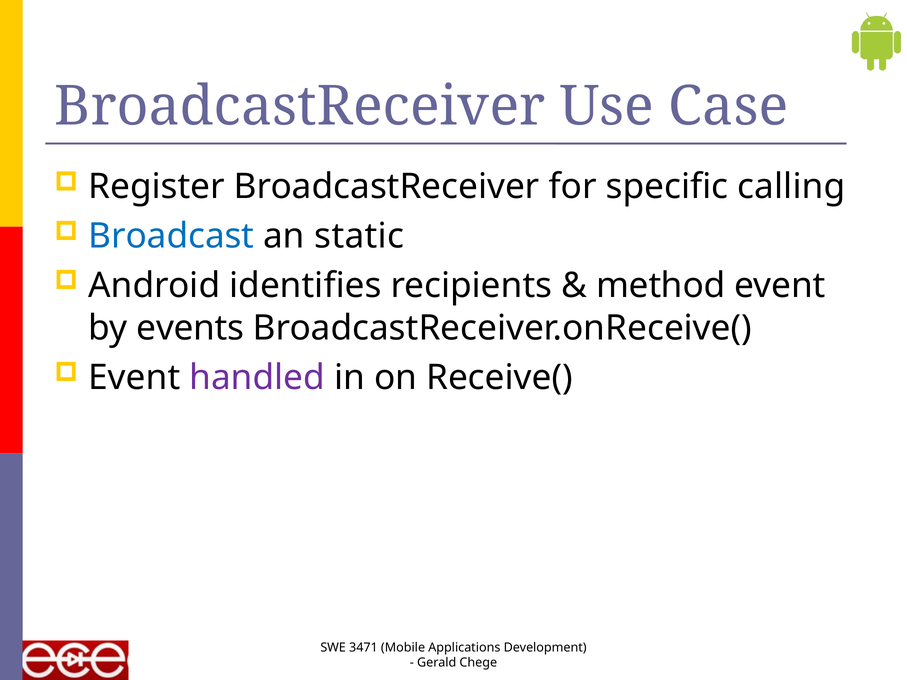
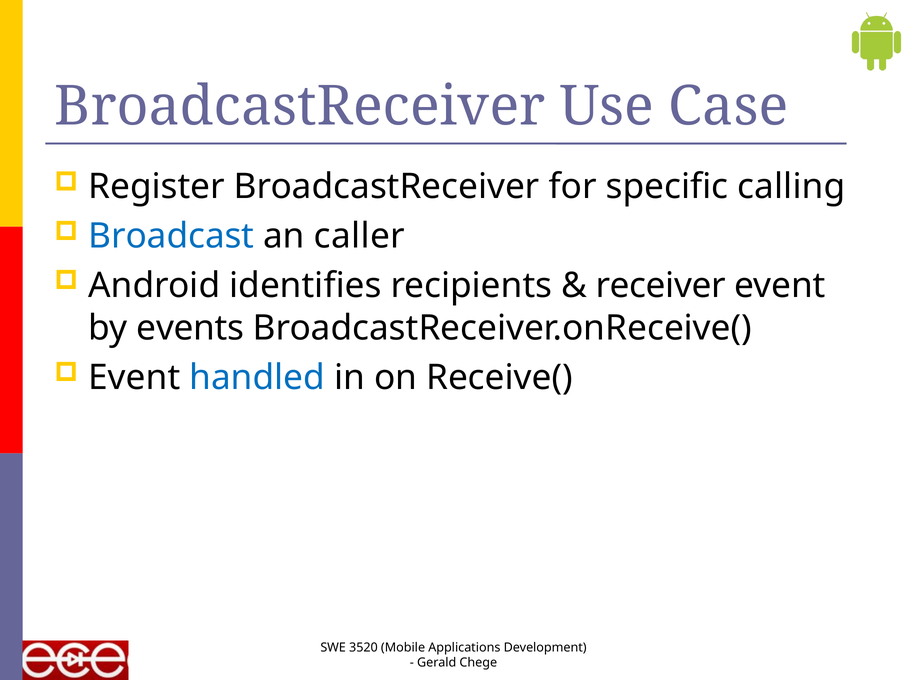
static: static -> caller (359, 236)
method: method -> receiver (661, 286)
handled colour: purple -> blue (257, 378)
3471: 3471 -> 3520 (363, 648)
